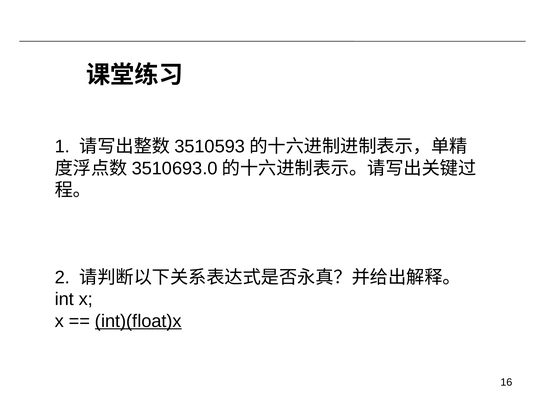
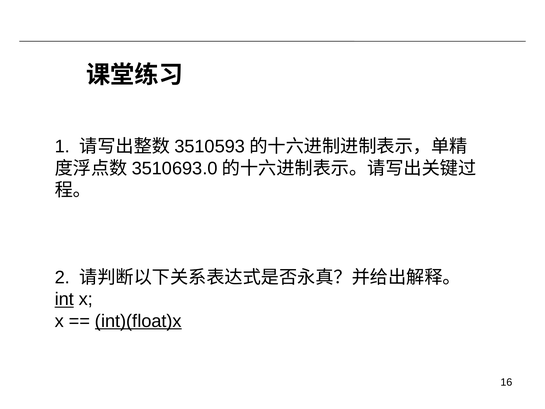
int underline: none -> present (64, 299)
